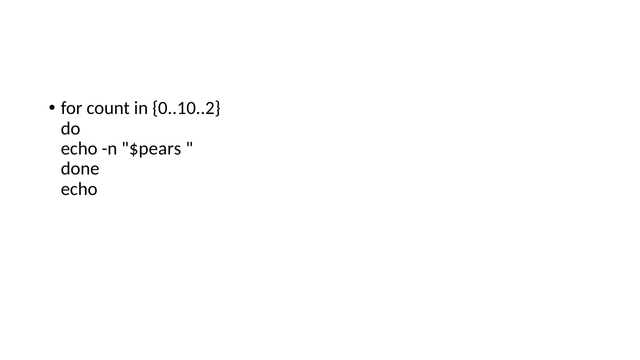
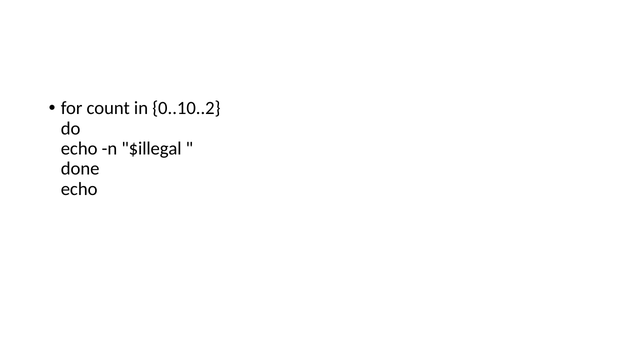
$pears: $pears -> $illegal (151, 149)
